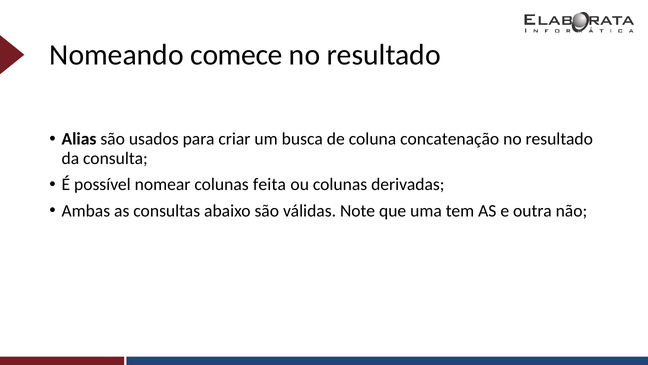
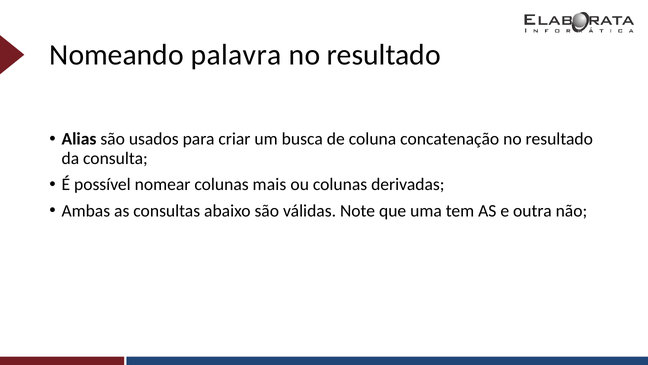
comece: comece -> palavra (236, 55)
feita: feita -> mais (269, 184)
